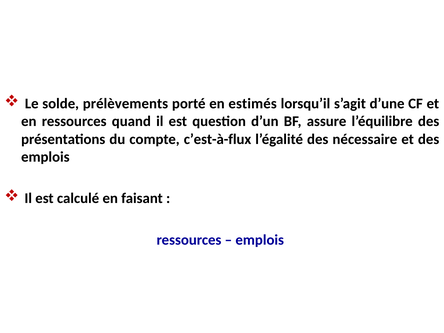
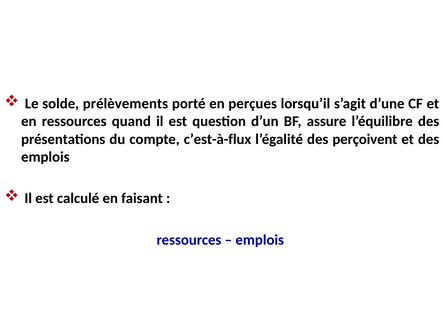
estimés: estimés -> perçues (253, 104)
nécessaire: nécessaire -> perçoivent (365, 139)
